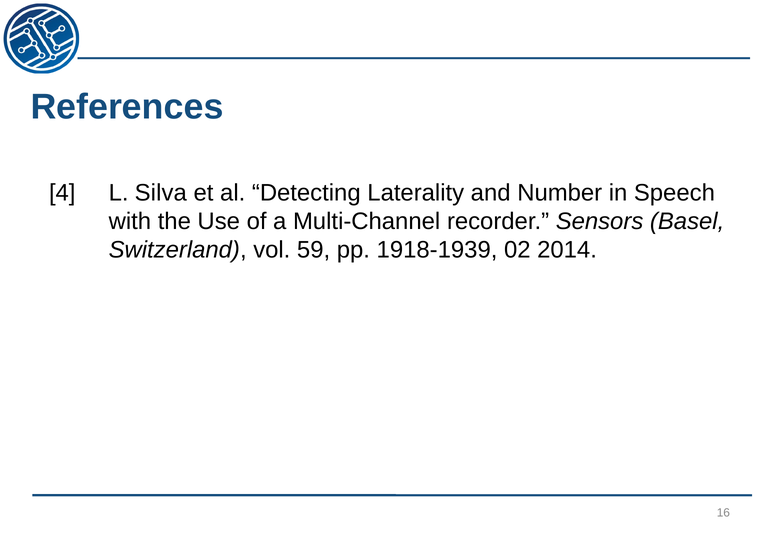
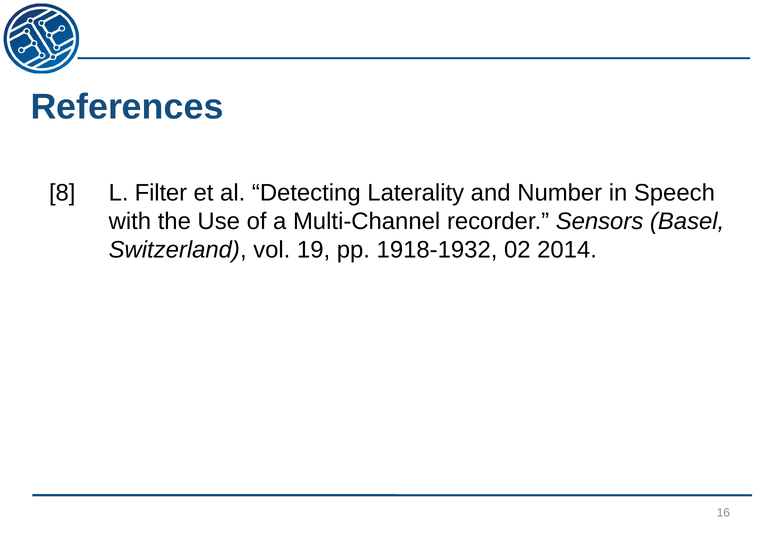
4: 4 -> 8 (62, 193)
Silva: Silva -> Filter (161, 193)
59: 59 -> 19 (314, 250)
1918-1939: 1918-1939 -> 1918-1932 (437, 250)
